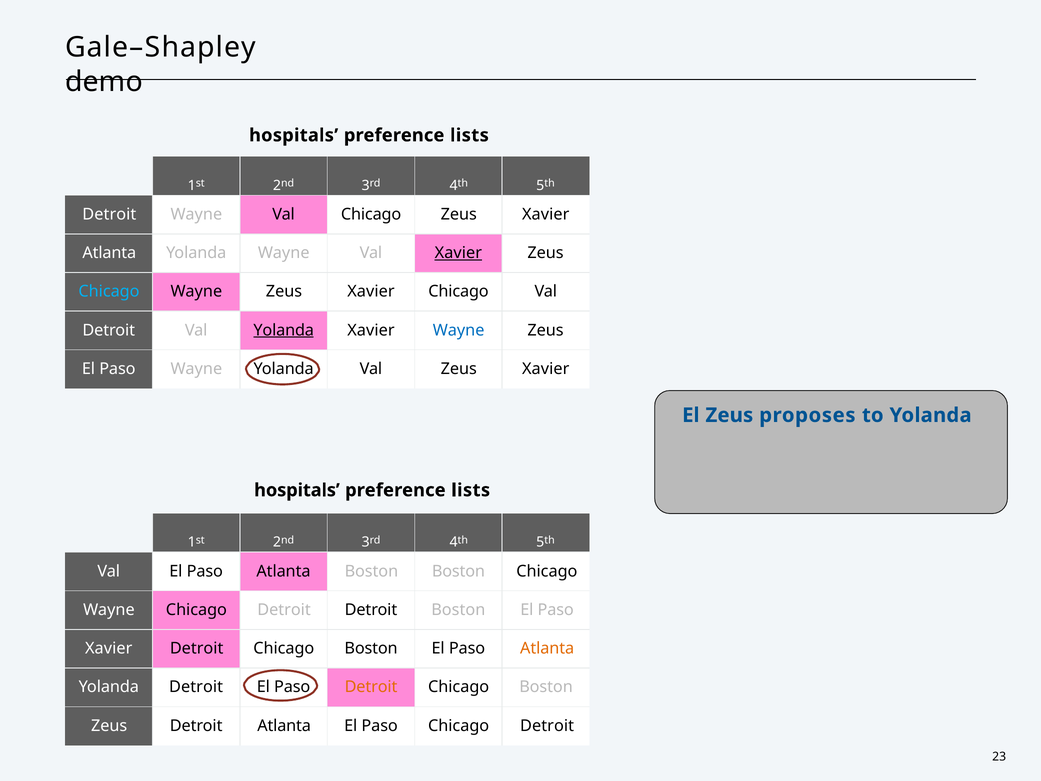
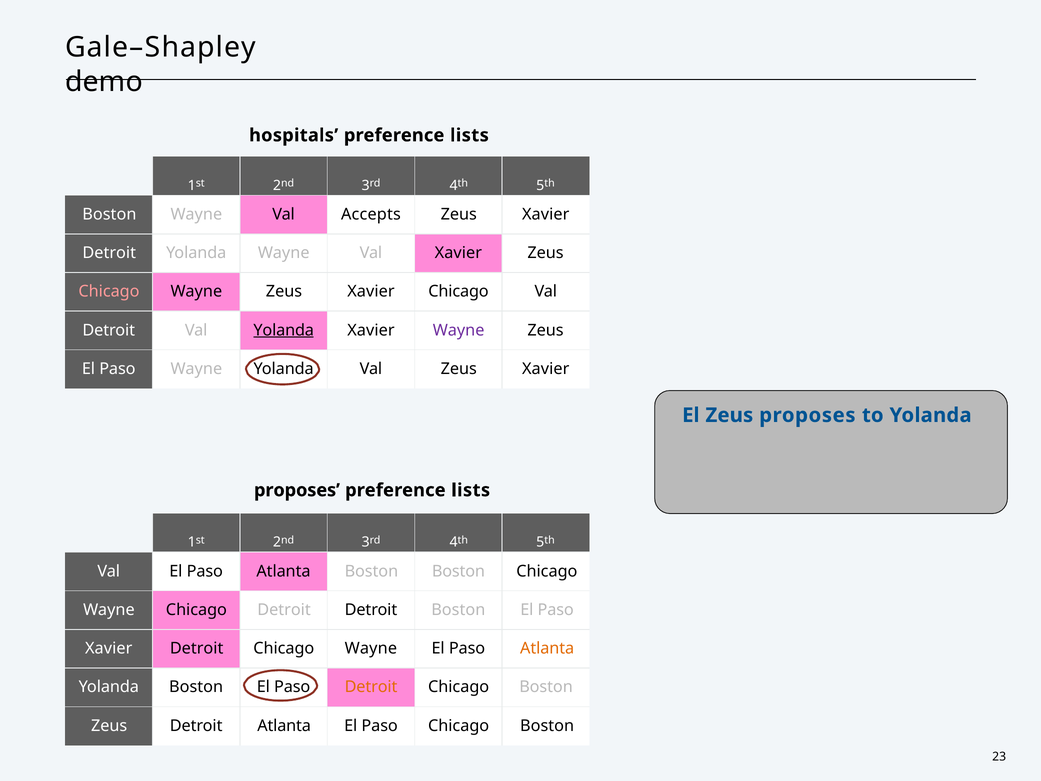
Detroit: Detroit -> Boston (109, 214)
Val Chicago: Chicago -> Accepts (371, 214)
Atlanta: Atlanta -> Detroit (109, 253)
Xavier underline: present -> none (458, 253)
Chicago colour: light blue -> pink (109, 291)
Wayne colour: blue -> purple (459, 330)
hospitals: hospitals -> proposes (297, 490)
Boston: Boston -> Wayne (371, 648)
Yolanda Detroit: Detroit -> Boston (196, 687)
Paso Chicago Detroit: Detroit -> Boston (547, 726)
